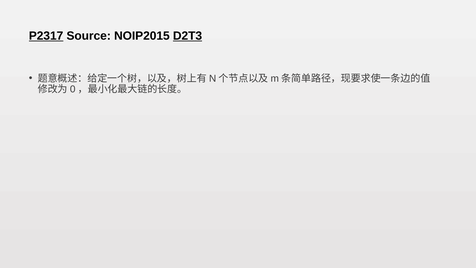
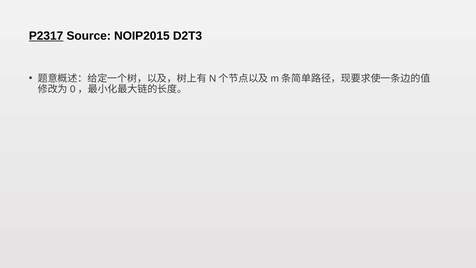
D2T3 underline: present -> none (188, 36)
